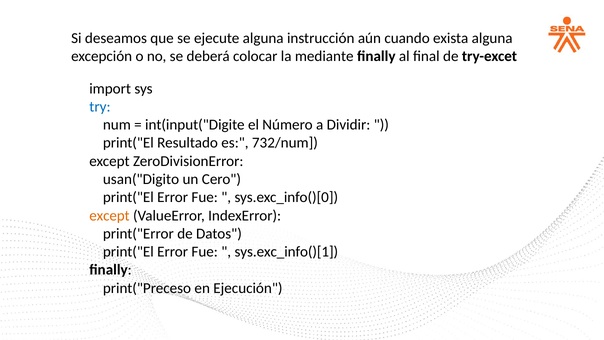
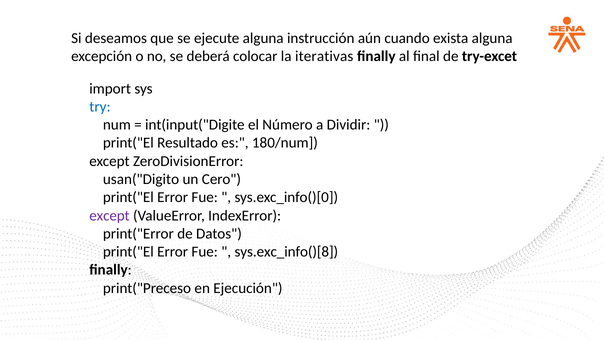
mediante: mediante -> iterativas (324, 56)
732/num: 732/num -> 180/num (285, 143)
except colour: orange -> purple (109, 215)
sys.exc_info()[1: sys.exc_info()[1 -> sys.exc_info()[8 (286, 252)
